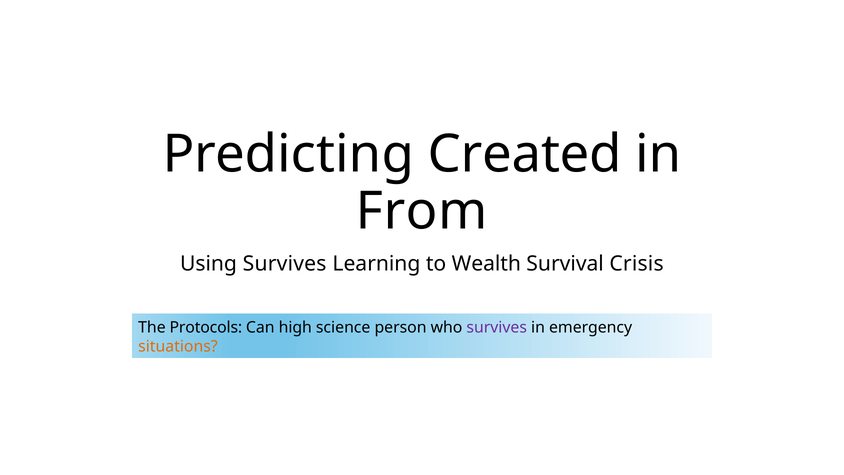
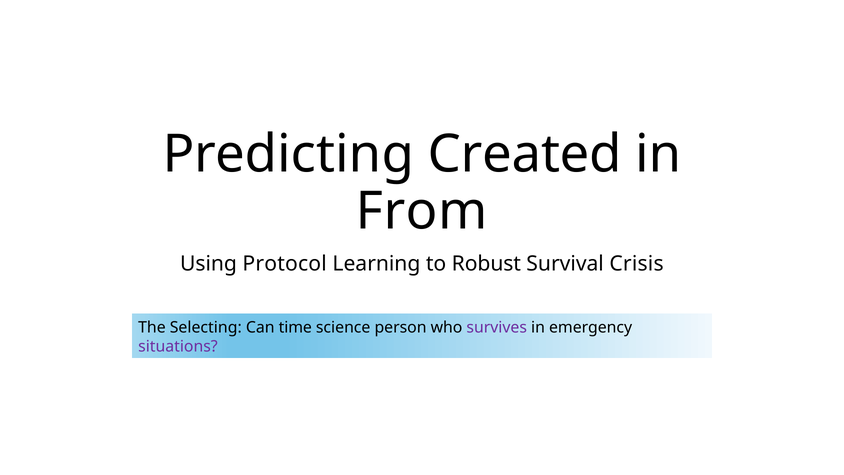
Using Survives: Survives -> Protocol (285, 264)
Wealth: Wealth -> Robust (486, 264)
Protocols: Protocols -> Selecting (206, 327)
high: high -> time (295, 327)
situations colour: orange -> purple (178, 346)
